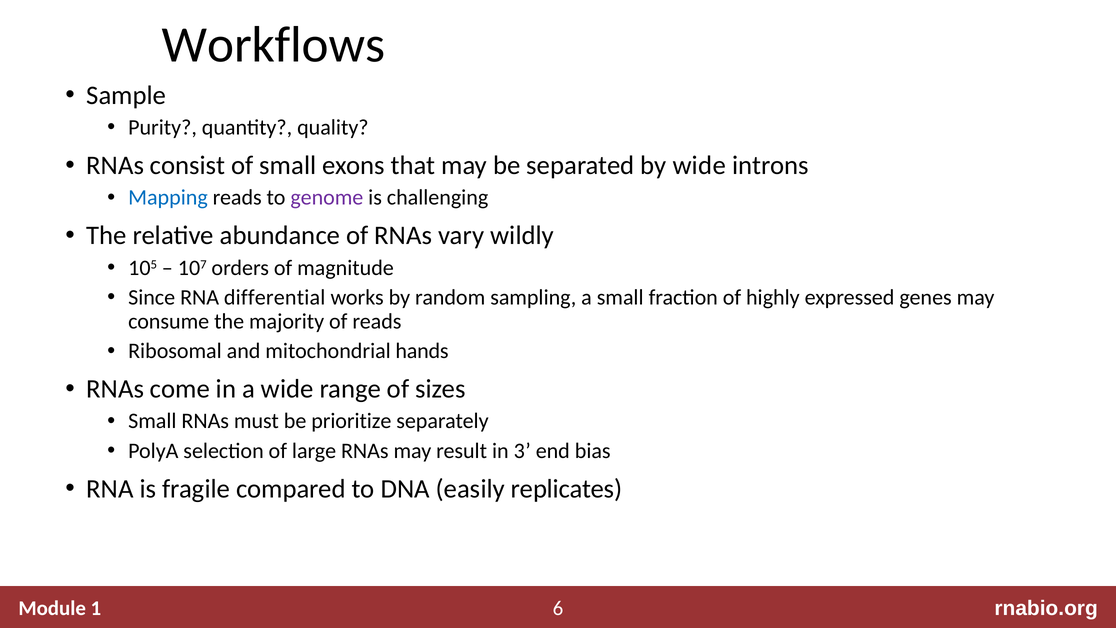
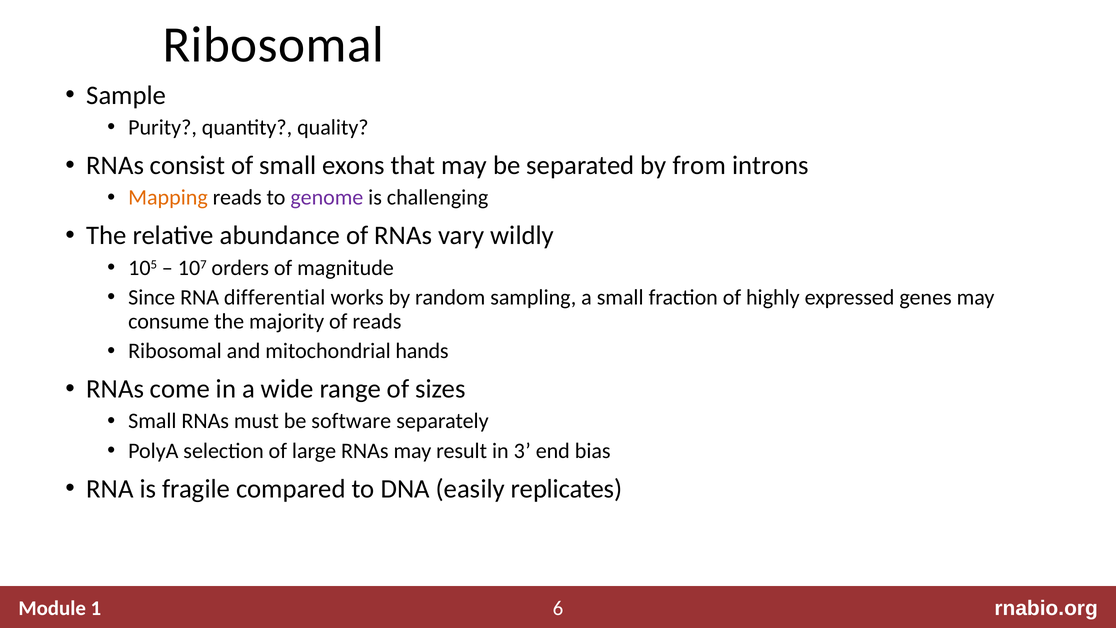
Workflows: Workflows -> Ribosomal (273, 45)
by wide: wide -> from (699, 165)
Mapping colour: blue -> orange (168, 198)
prioritize: prioritize -> software (351, 421)
